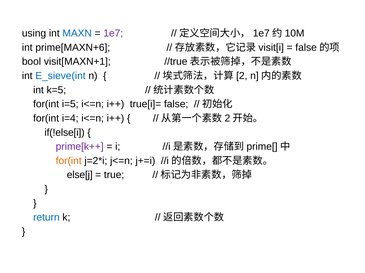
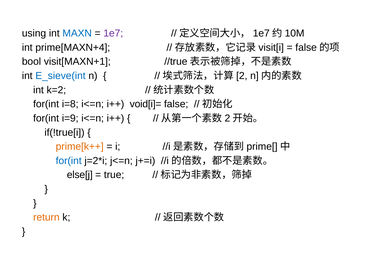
prime[MAXN+6: prime[MAXN+6 -> prime[MAXN+4 (73, 48)
k=5: k=5 -> k=2 (56, 90)
i=5: i=5 -> i=8 (70, 104)
true[i]=: true[i]= -> void[i]= (146, 104)
i=4: i=4 -> i=9 (70, 119)
if(!else[i: if(!else[i -> if(!true[i (64, 133)
prime[k++ colour: purple -> orange (80, 147)
for(int colour: orange -> blue (69, 161)
return colour: blue -> orange (46, 218)
